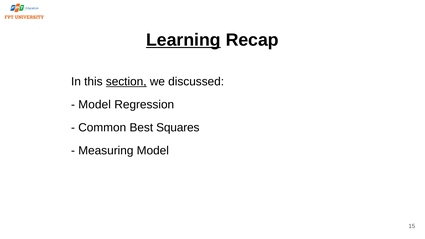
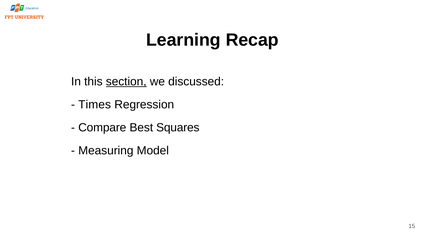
Learning underline: present -> none (183, 40)
Model: Model -> Times (95, 105)
Common: Common -> Compare (102, 128)
